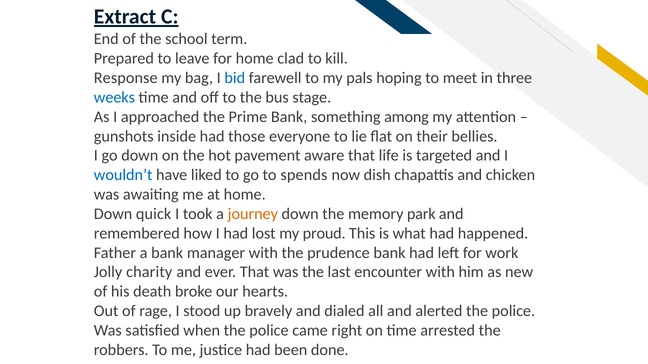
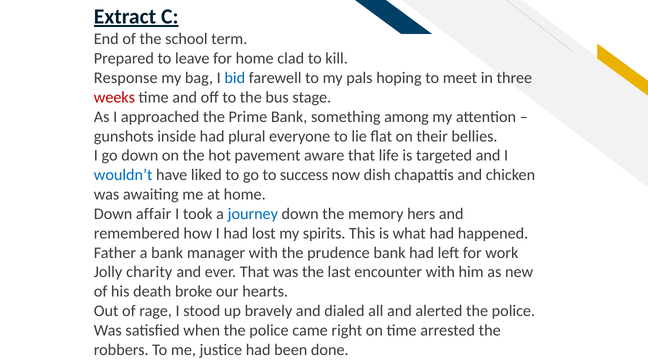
weeks colour: blue -> red (114, 97)
those: those -> plural (247, 136)
spends: spends -> success (304, 175)
quick: quick -> affair (154, 214)
journey colour: orange -> blue (253, 214)
park: park -> hers (421, 214)
proud: proud -> spirits (324, 234)
